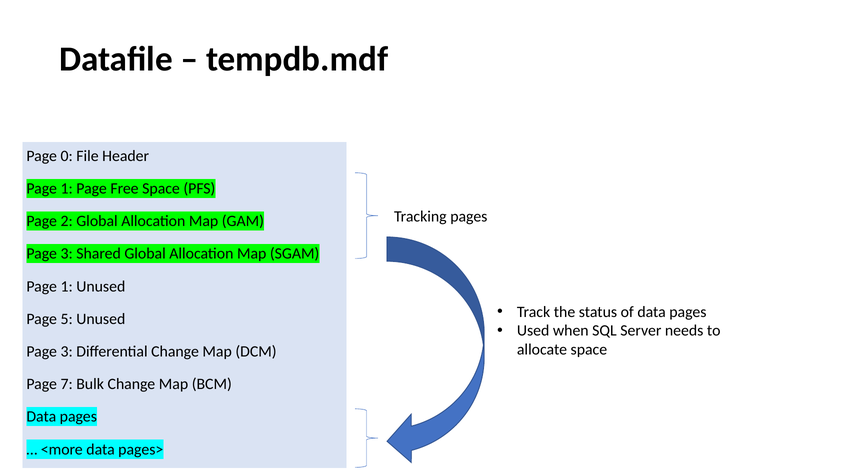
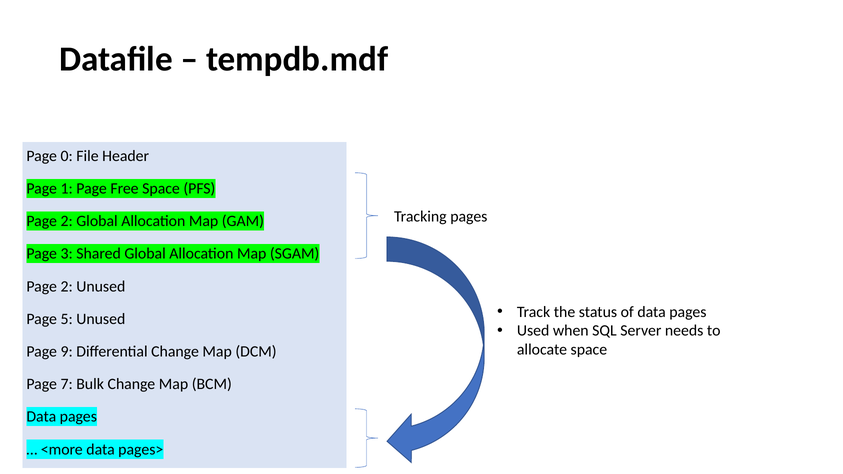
1: 1 -> 2 (67, 286)
3: 3 -> 9 (67, 352)
